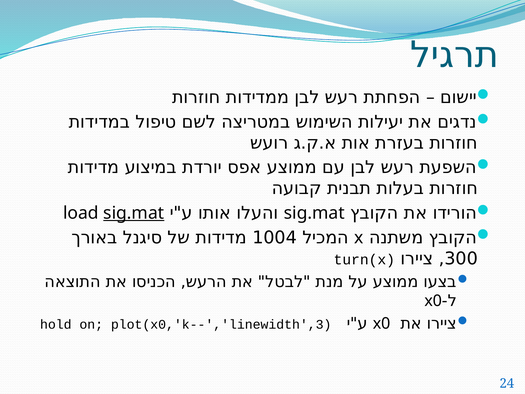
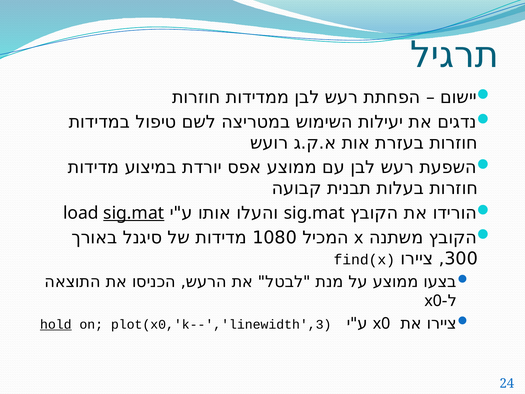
1004: 1004 -> 1080 (275, 237)
turn(x: turn(x -> find(x (364, 259)
hold underline: none -> present (56, 324)
